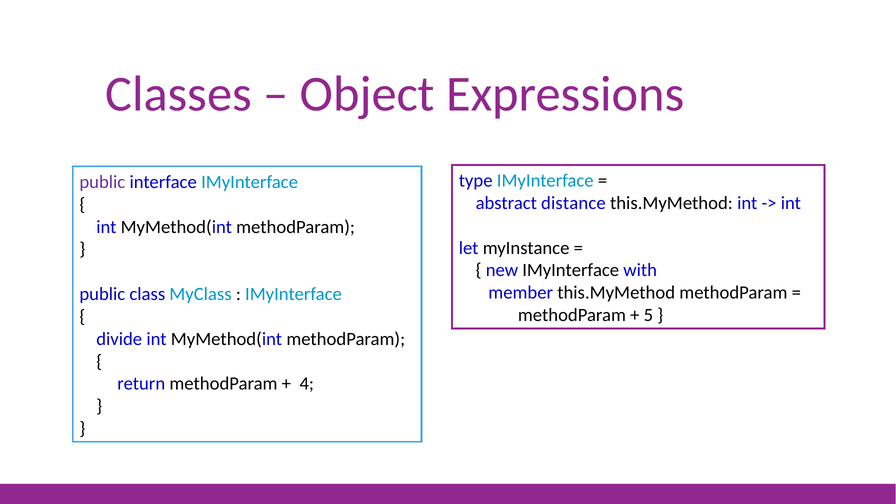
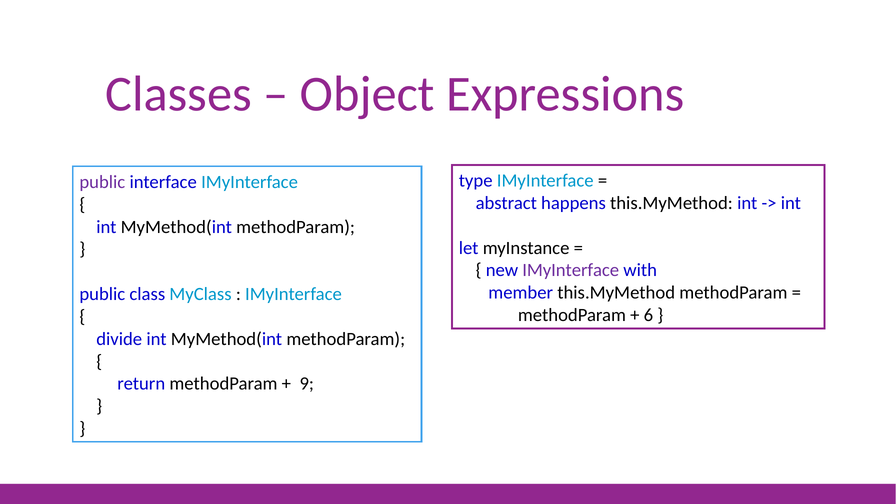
distance: distance -> happens (573, 203)
IMyInterface colour: black -> purple (571, 270)
5: 5 -> 6 (648, 315)
4: 4 -> 9 (307, 384)
